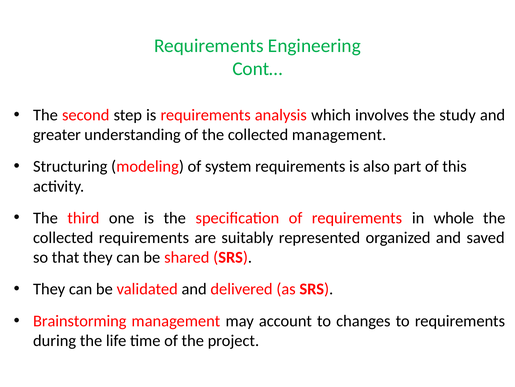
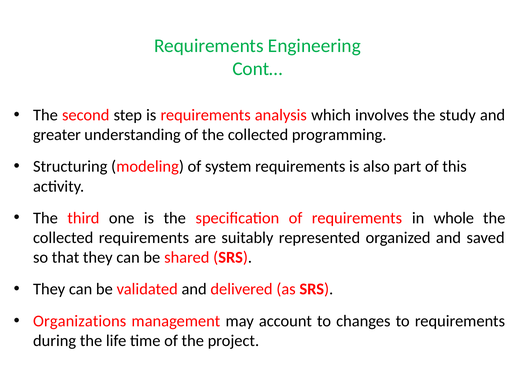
collected management: management -> programming (339, 135)
Brainstorming: Brainstorming -> Organizations (80, 320)
